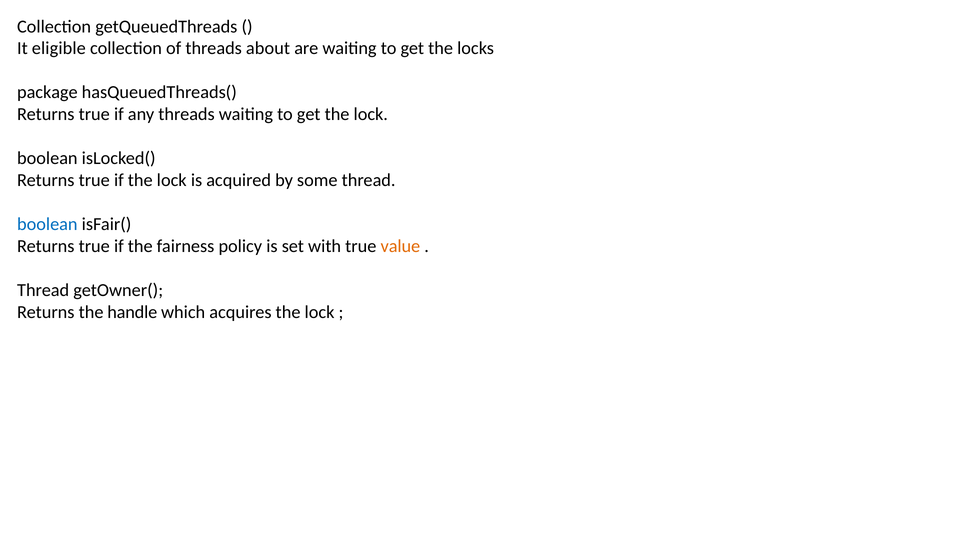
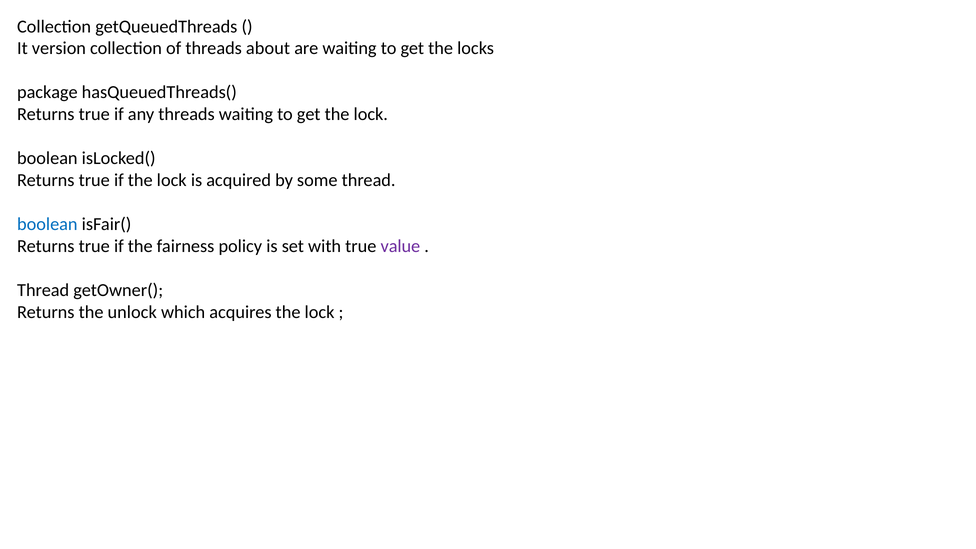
eligible: eligible -> version (59, 48)
value colour: orange -> purple (400, 246)
handle: handle -> unlock (132, 312)
